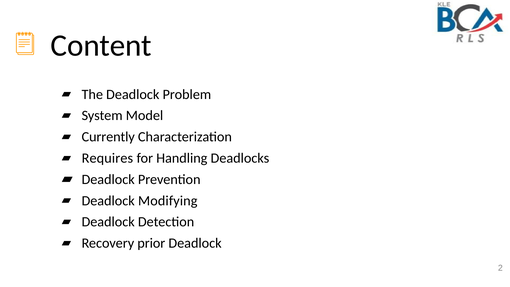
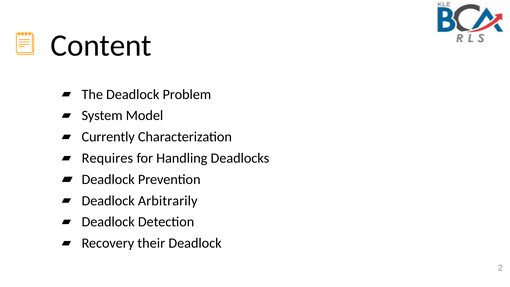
Modifying: Modifying -> Arbitrarily (168, 201)
prior: prior -> their (151, 243)
